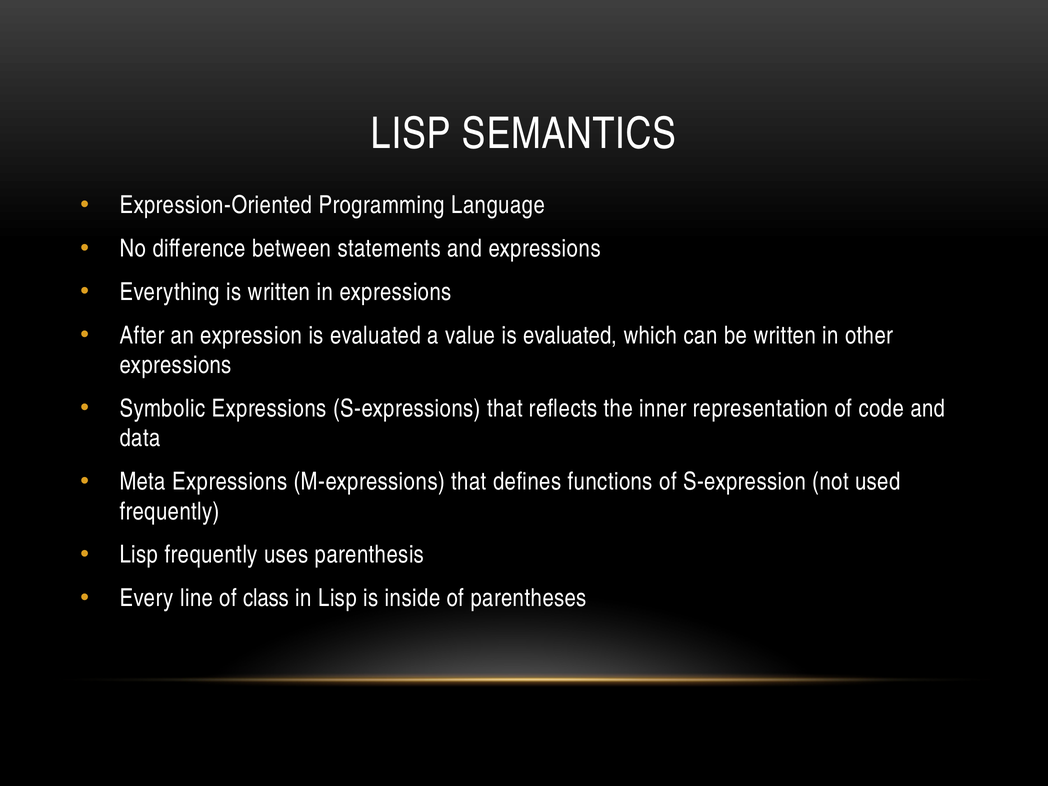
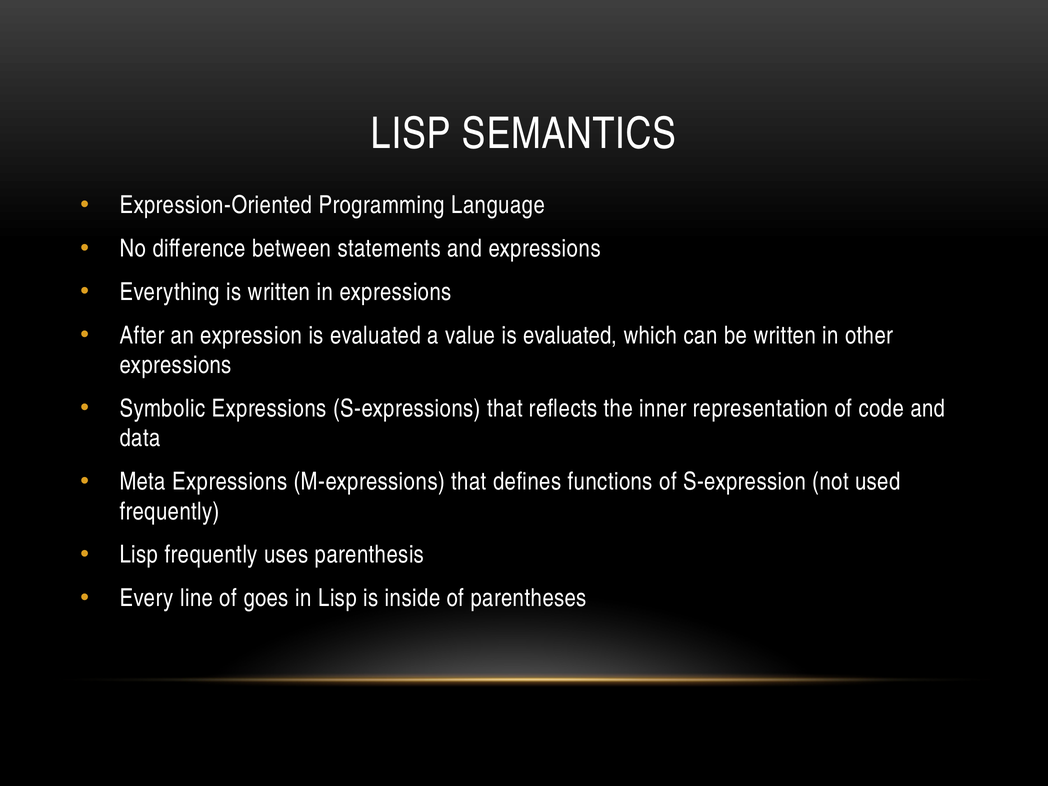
class: class -> goes (266, 598)
